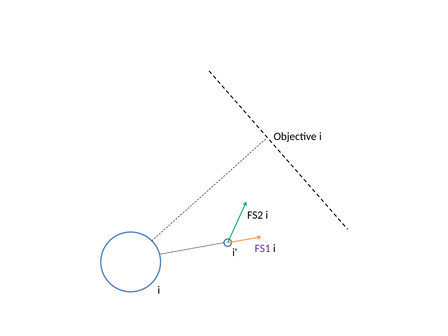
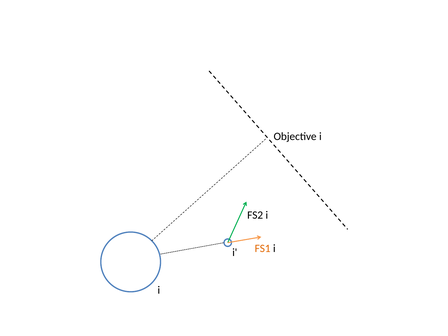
FS1 colour: purple -> orange (263, 249)
